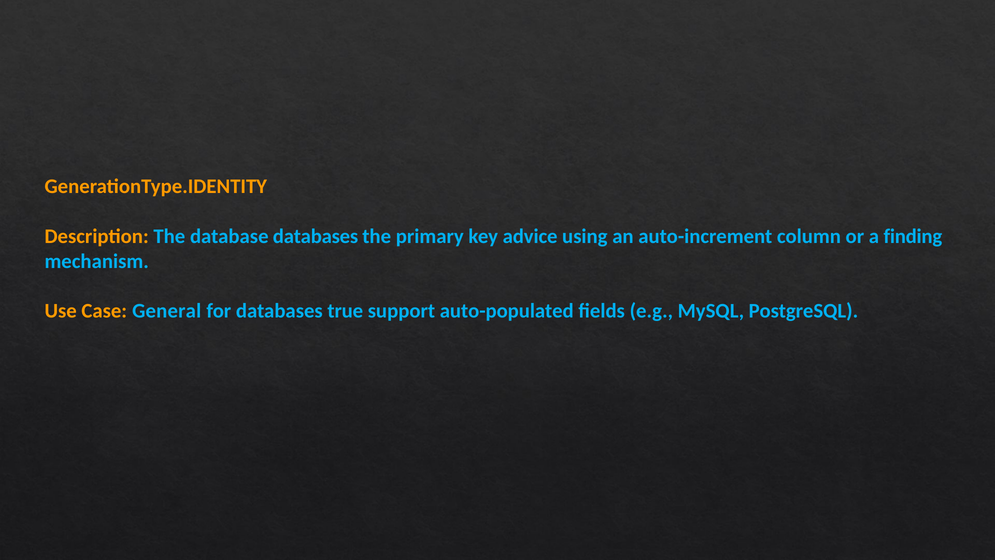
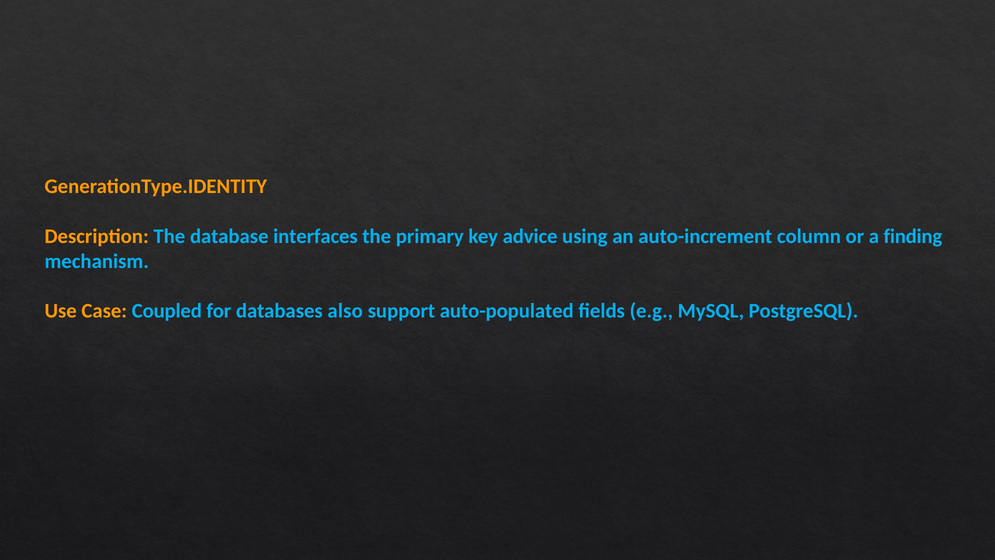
database databases: databases -> interfaces (315, 236)
General: General -> Coupled (167, 311)
true: true -> also (345, 311)
